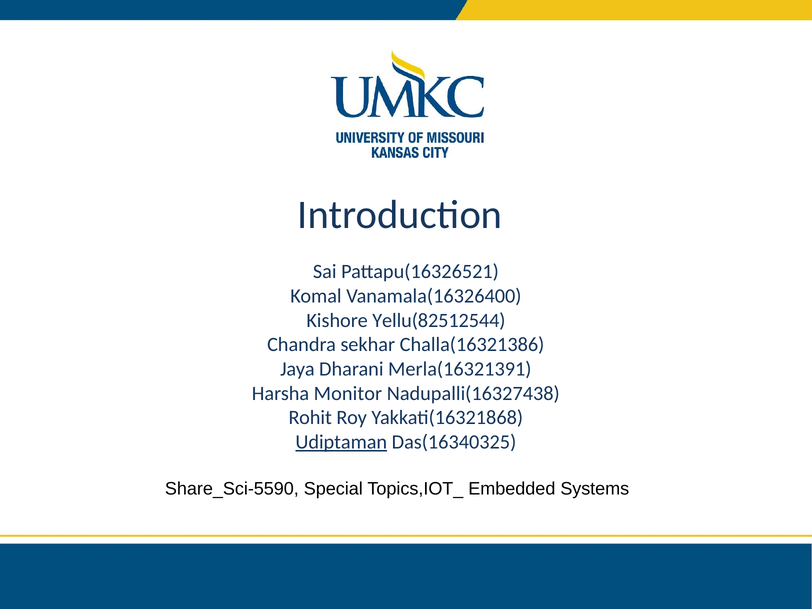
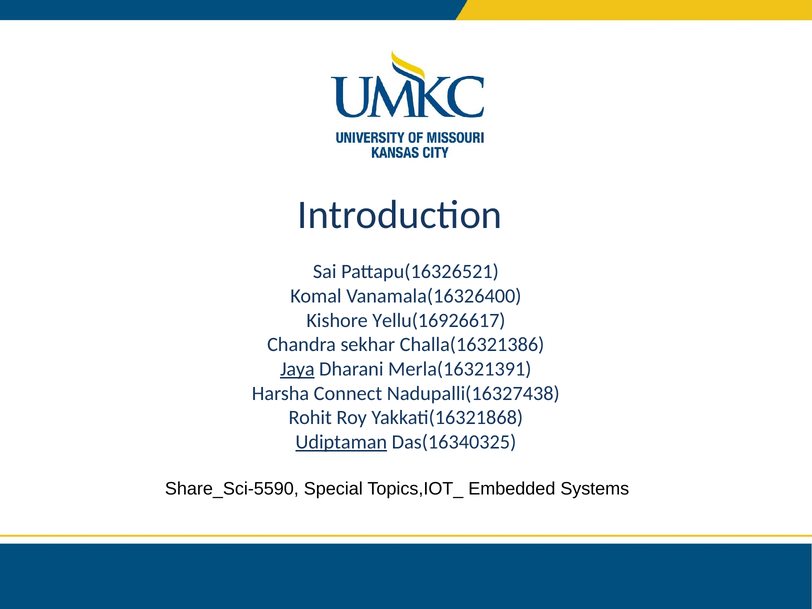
Yellu(82512544: Yellu(82512544 -> Yellu(16926617 (439, 320)
Jaya underline: none -> present (297, 369)
Monitor: Monitor -> Connect (348, 393)
